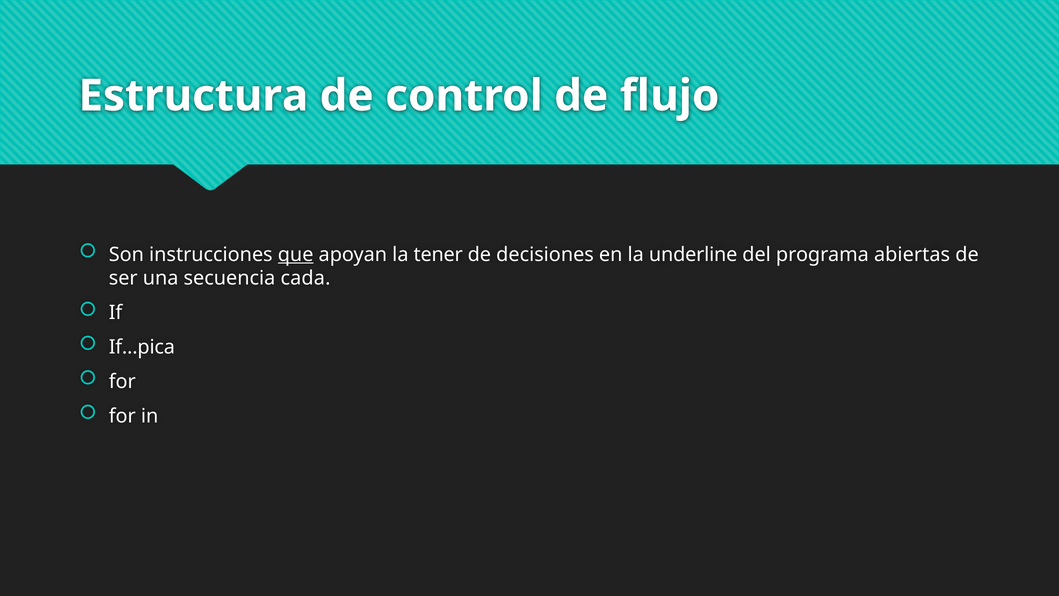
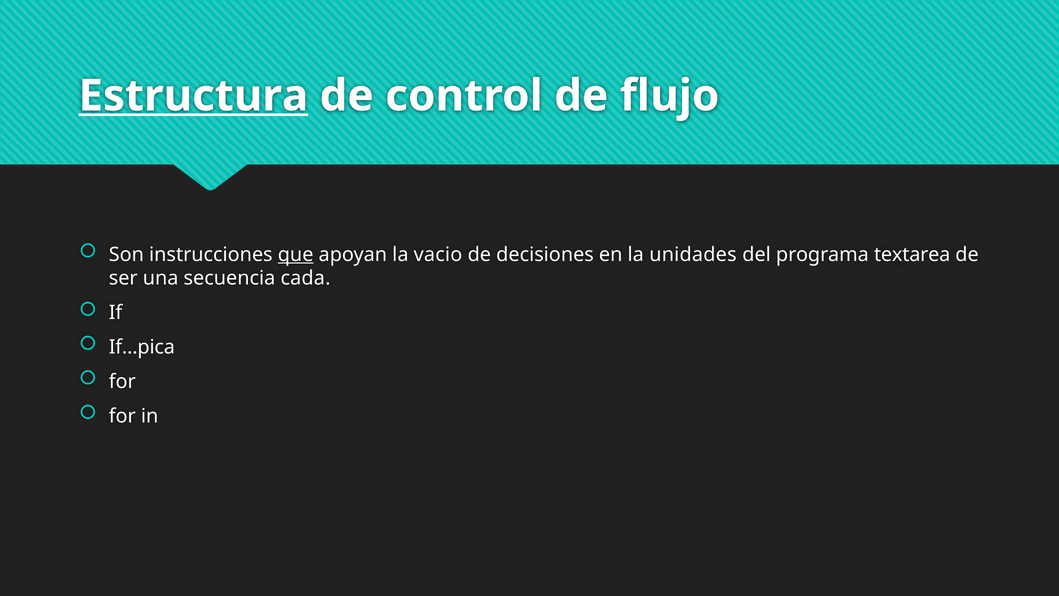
Estructura underline: none -> present (193, 96)
tener: tener -> vacio (438, 254)
underline: underline -> unidades (693, 254)
abiertas: abiertas -> textarea (912, 254)
